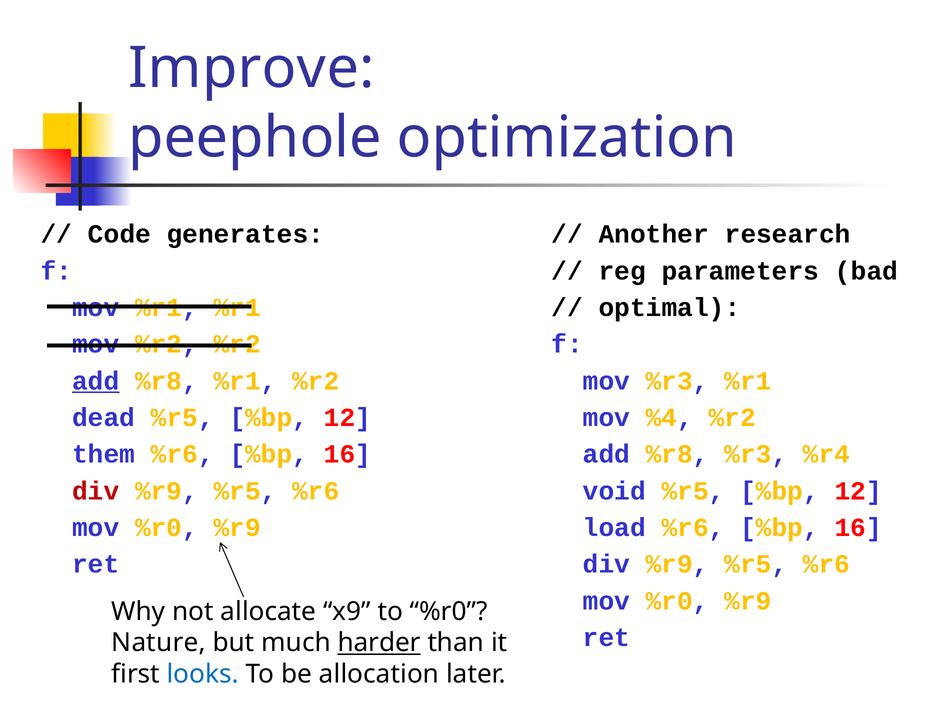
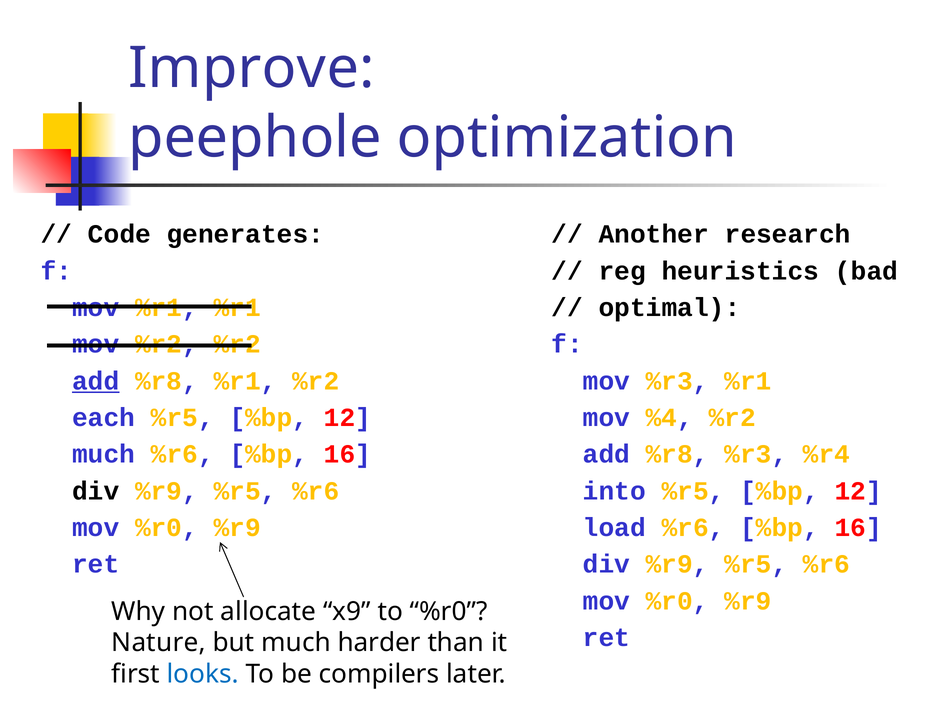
parameters: parameters -> heuristics (740, 271)
dead: dead -> each (104, 418)
them: them -> much (104, 454)
div colour: red -> black (96, 491)
void: void -> into (614, 491)
harder underline: present -> none (379, 643)
allocation: allocation -> compilers (379, 674)
